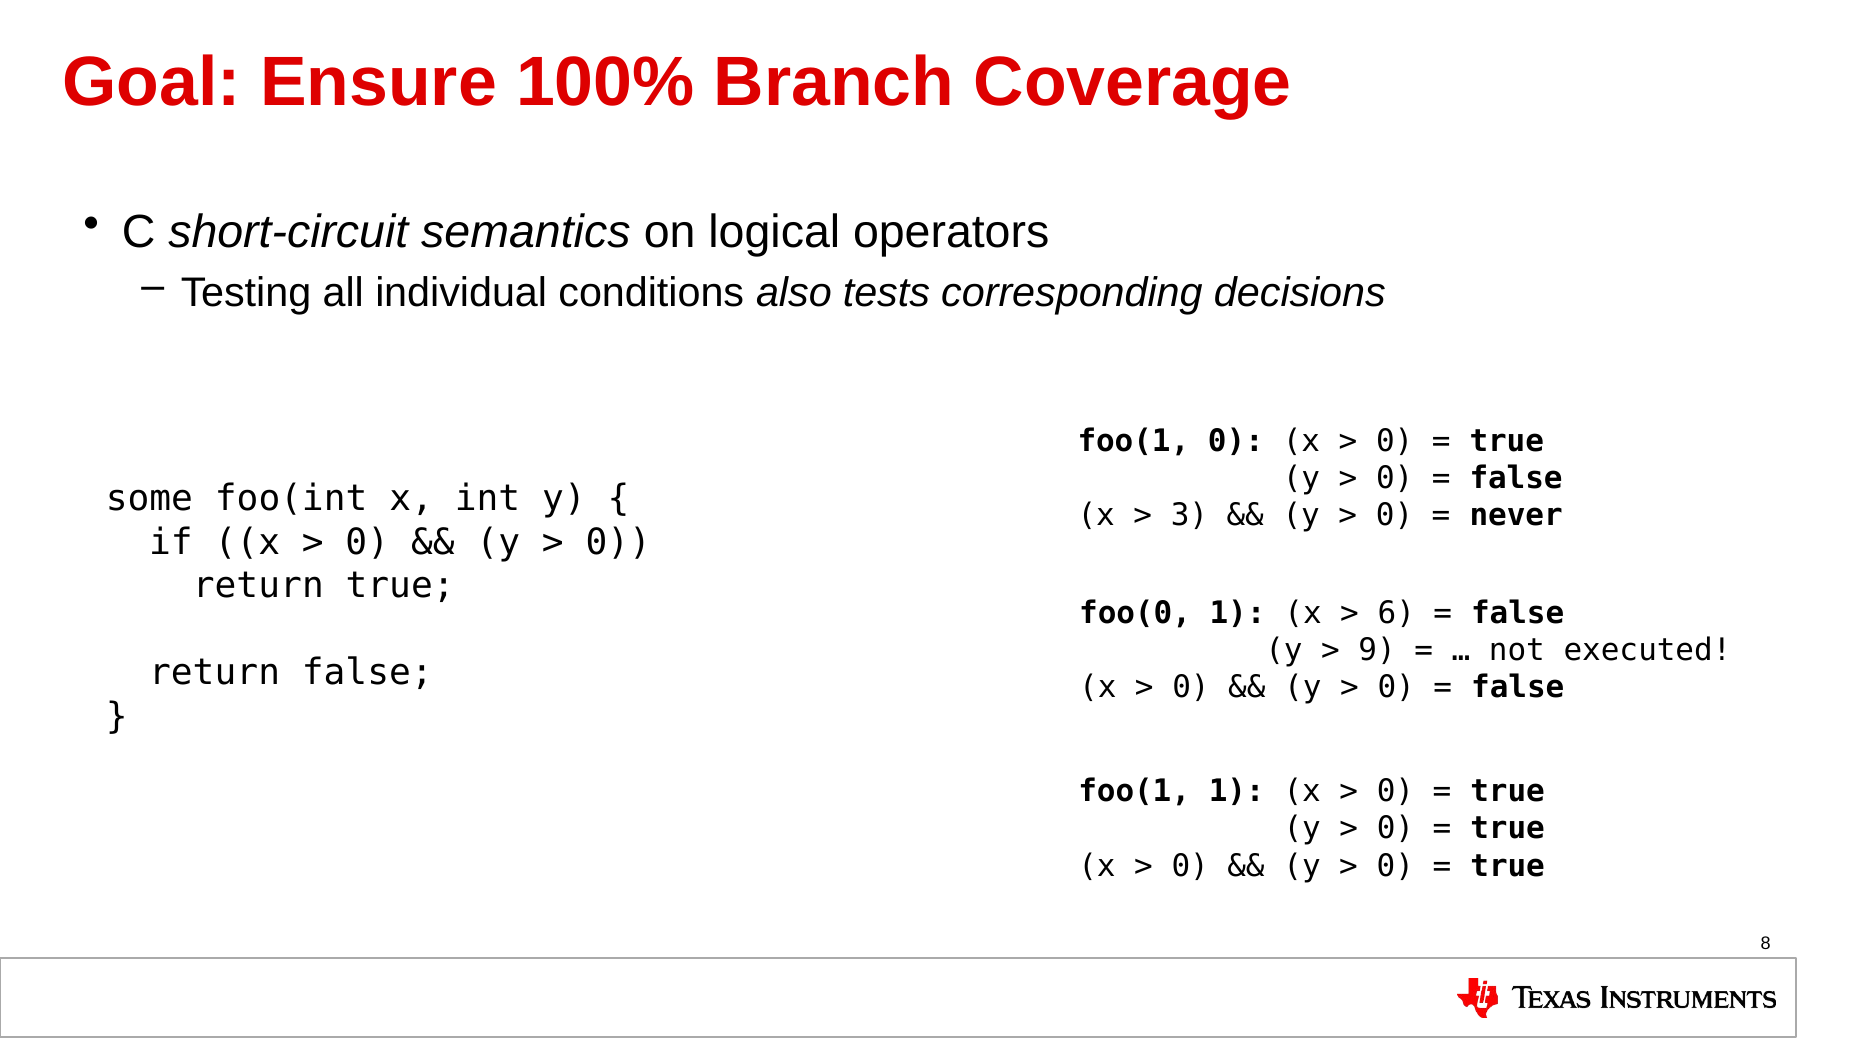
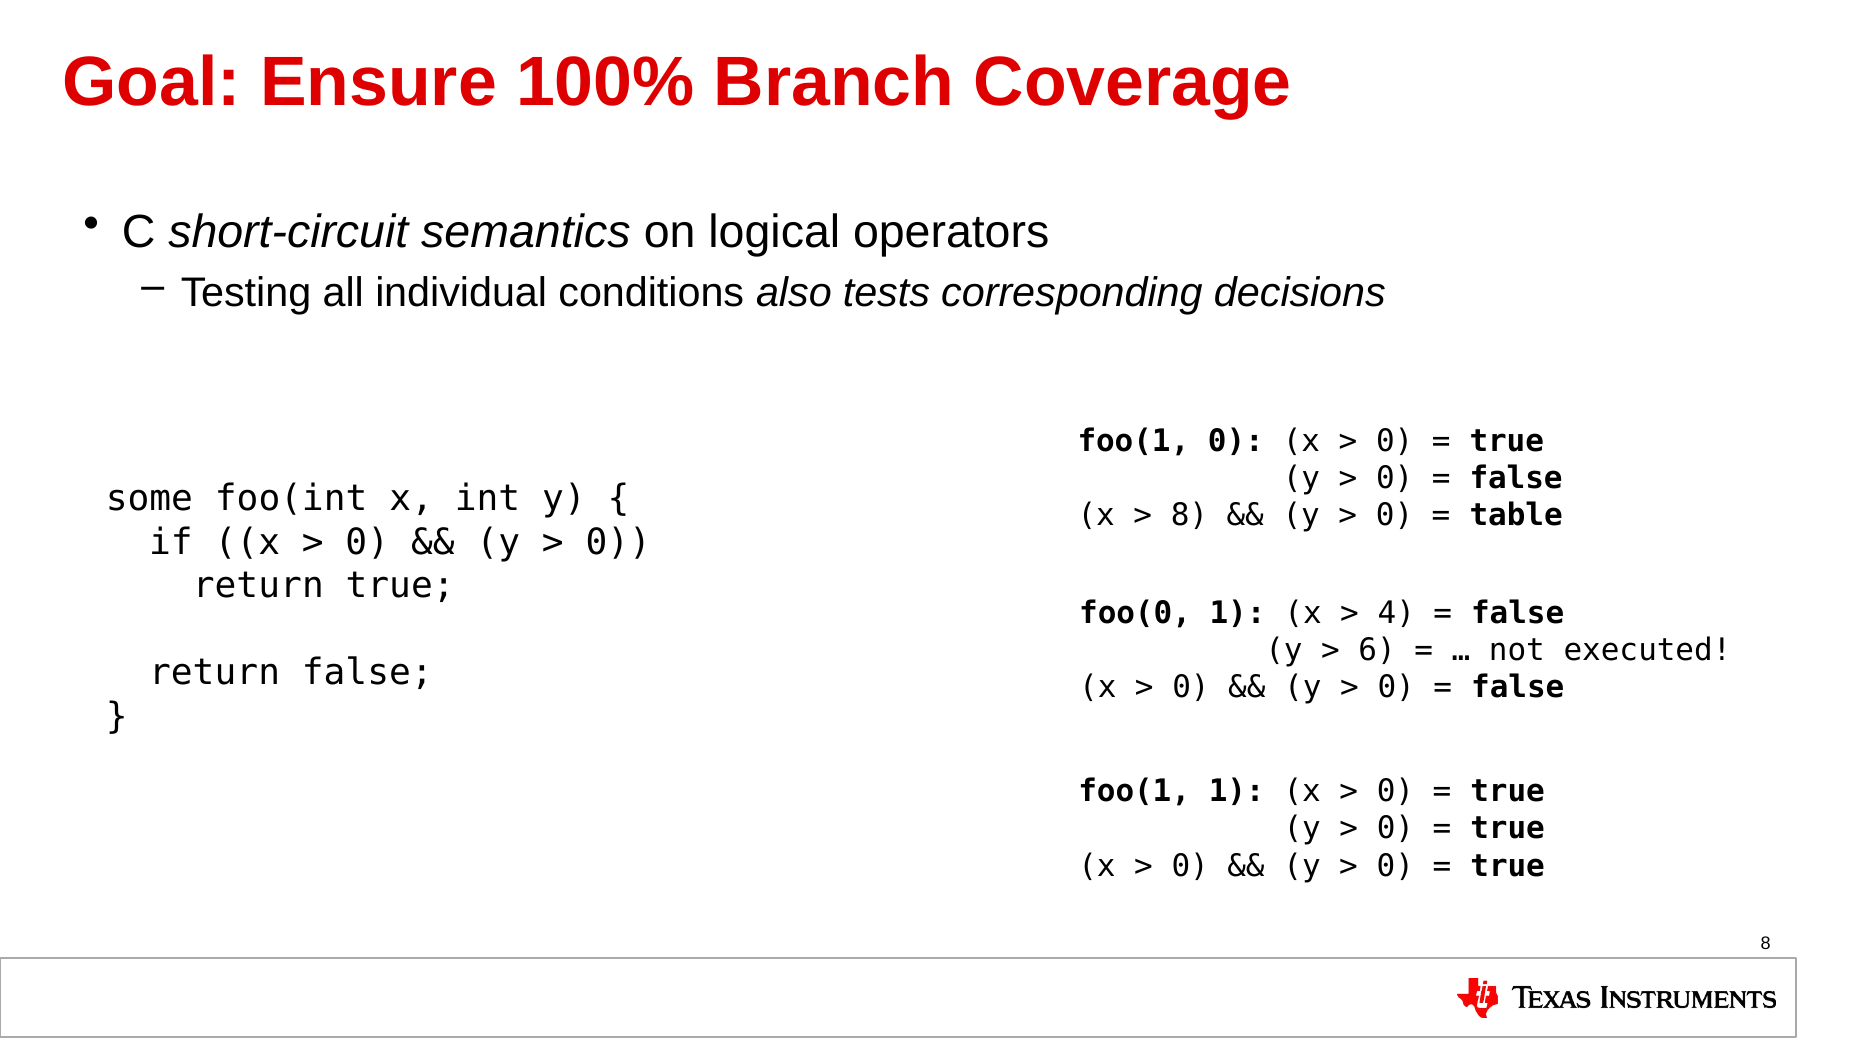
3: 3 -> 8 (1189, 515)
never: never -> table (1516, 515)
6: 6 -> 4 (1396, 613)
9: 9 -> 6 (1377, 650)
